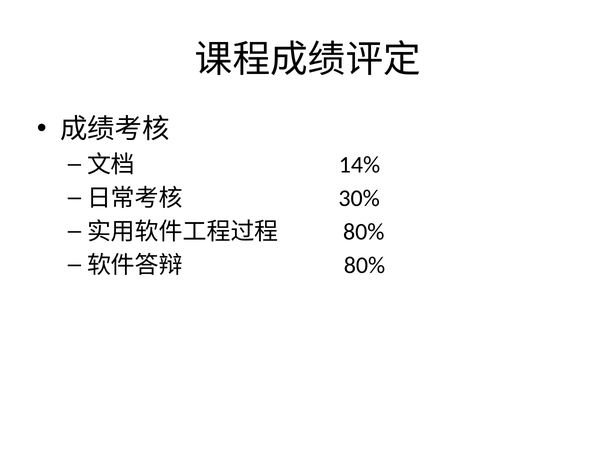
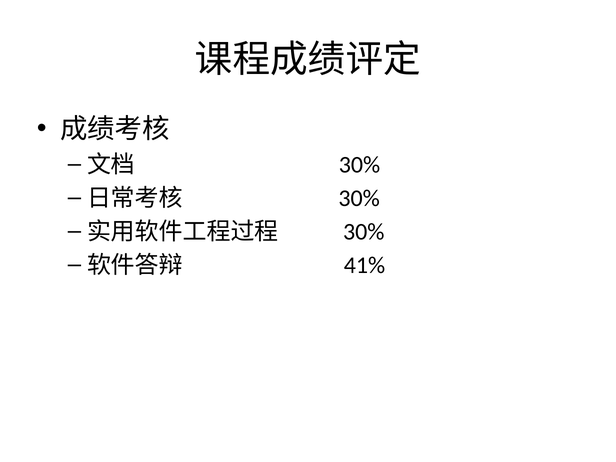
14%: 14% -> 30% (360, 165)
80%: 80% -> 30% (364, 232)
80%: 80% -> 41% (364, 265)
